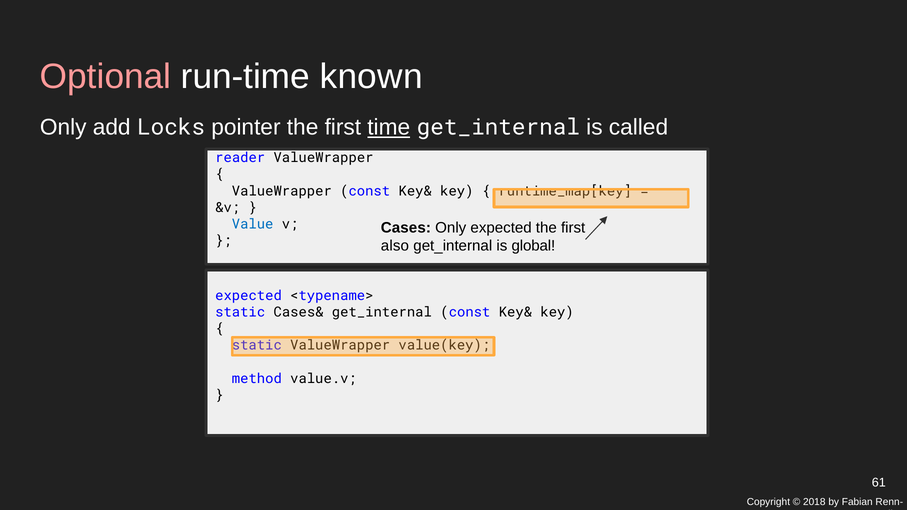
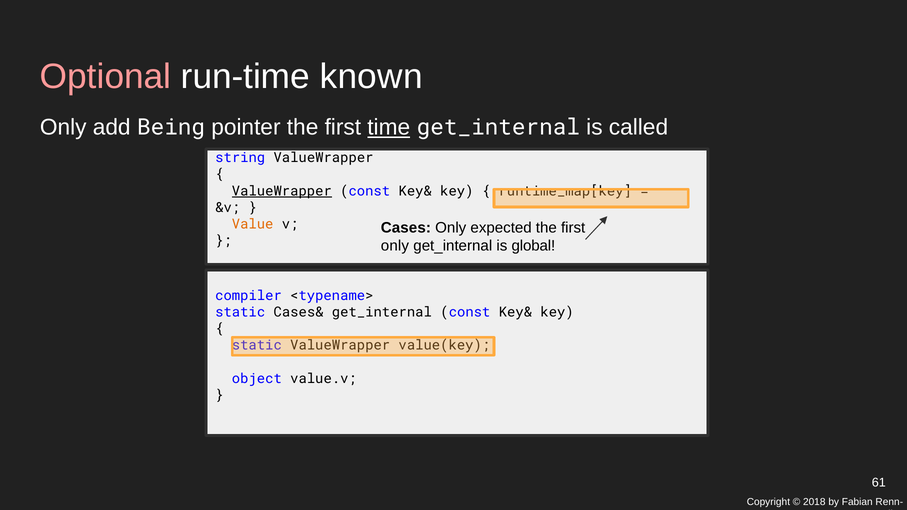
Locks: Locks -> Being (171, 128)
reader: reader -> string (240, 158)
ValueWrapper underline: none -> present (282, 191)
Value colour: blue -> orange (253, 224)
also: also -> only (395, 246)
expected: expected -> compiler (249, 296)
method: method -> object (257, 379)
